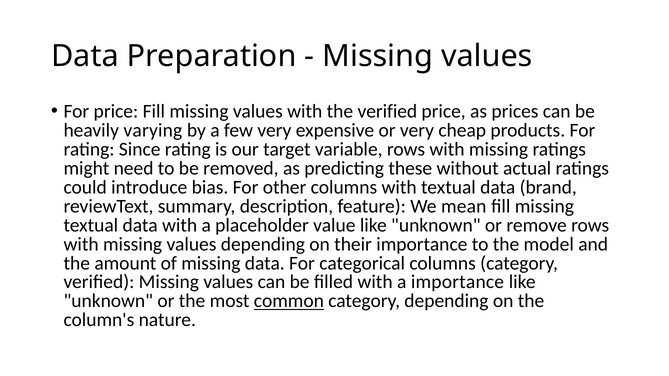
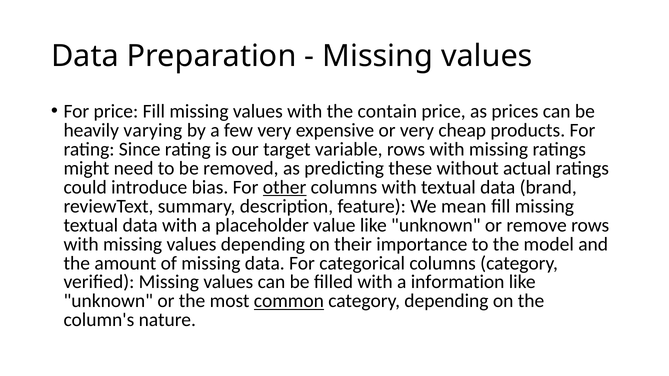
the verified: verified -> contain (387, 111)
other underline: none -> present (285, 187)
a importance: importance -> information (458, 282)
